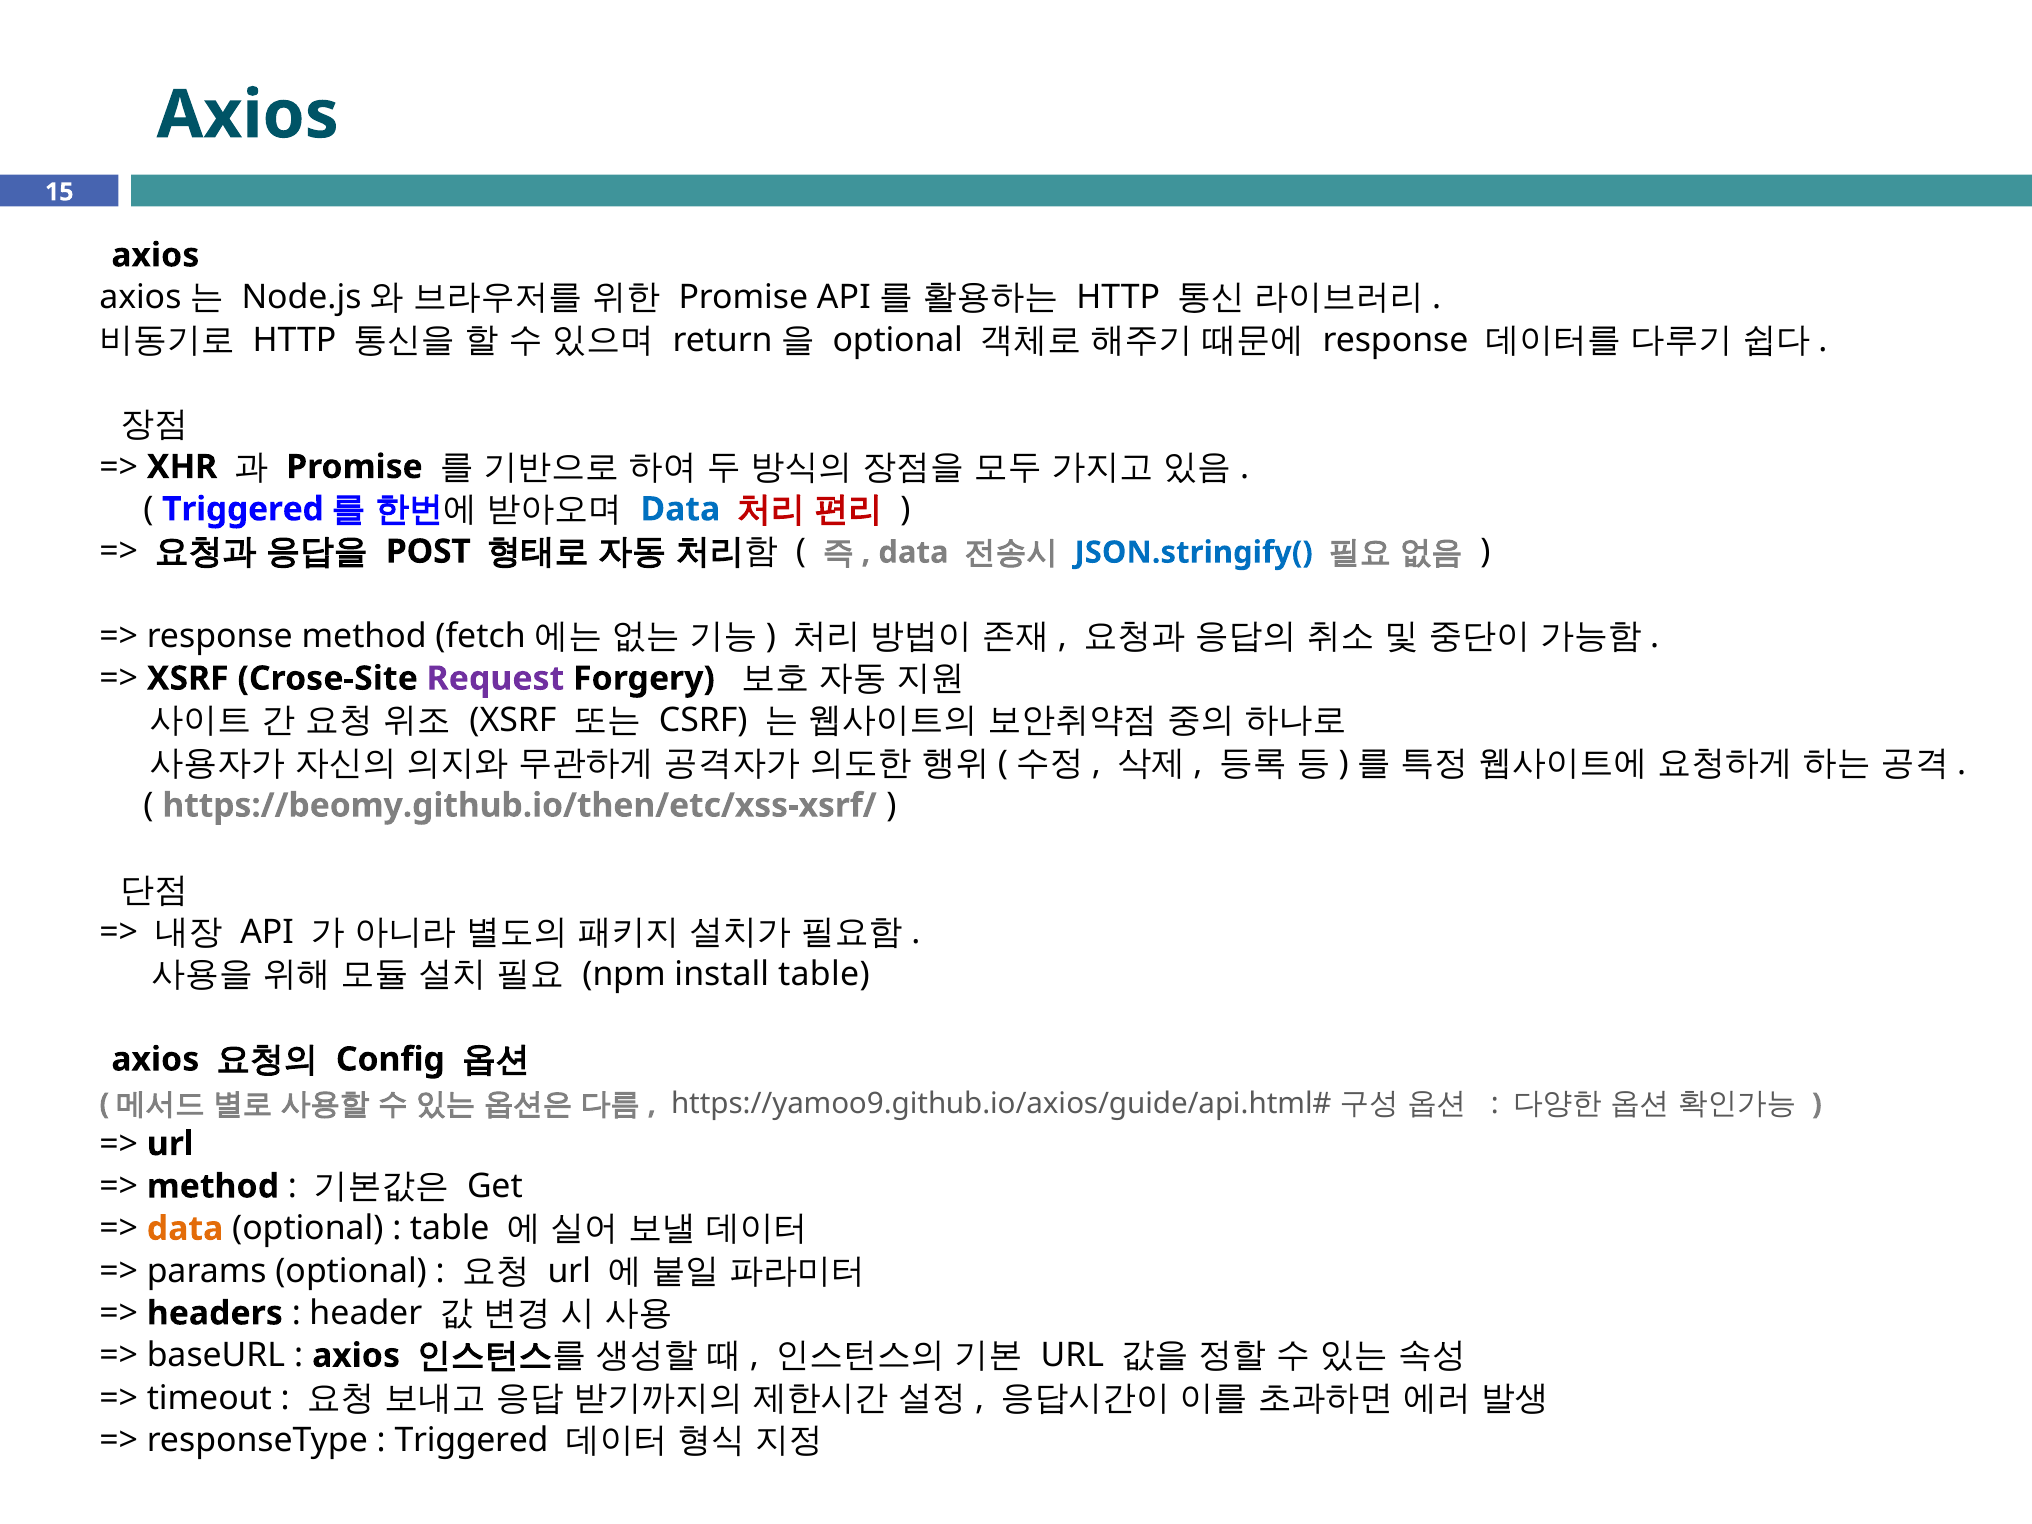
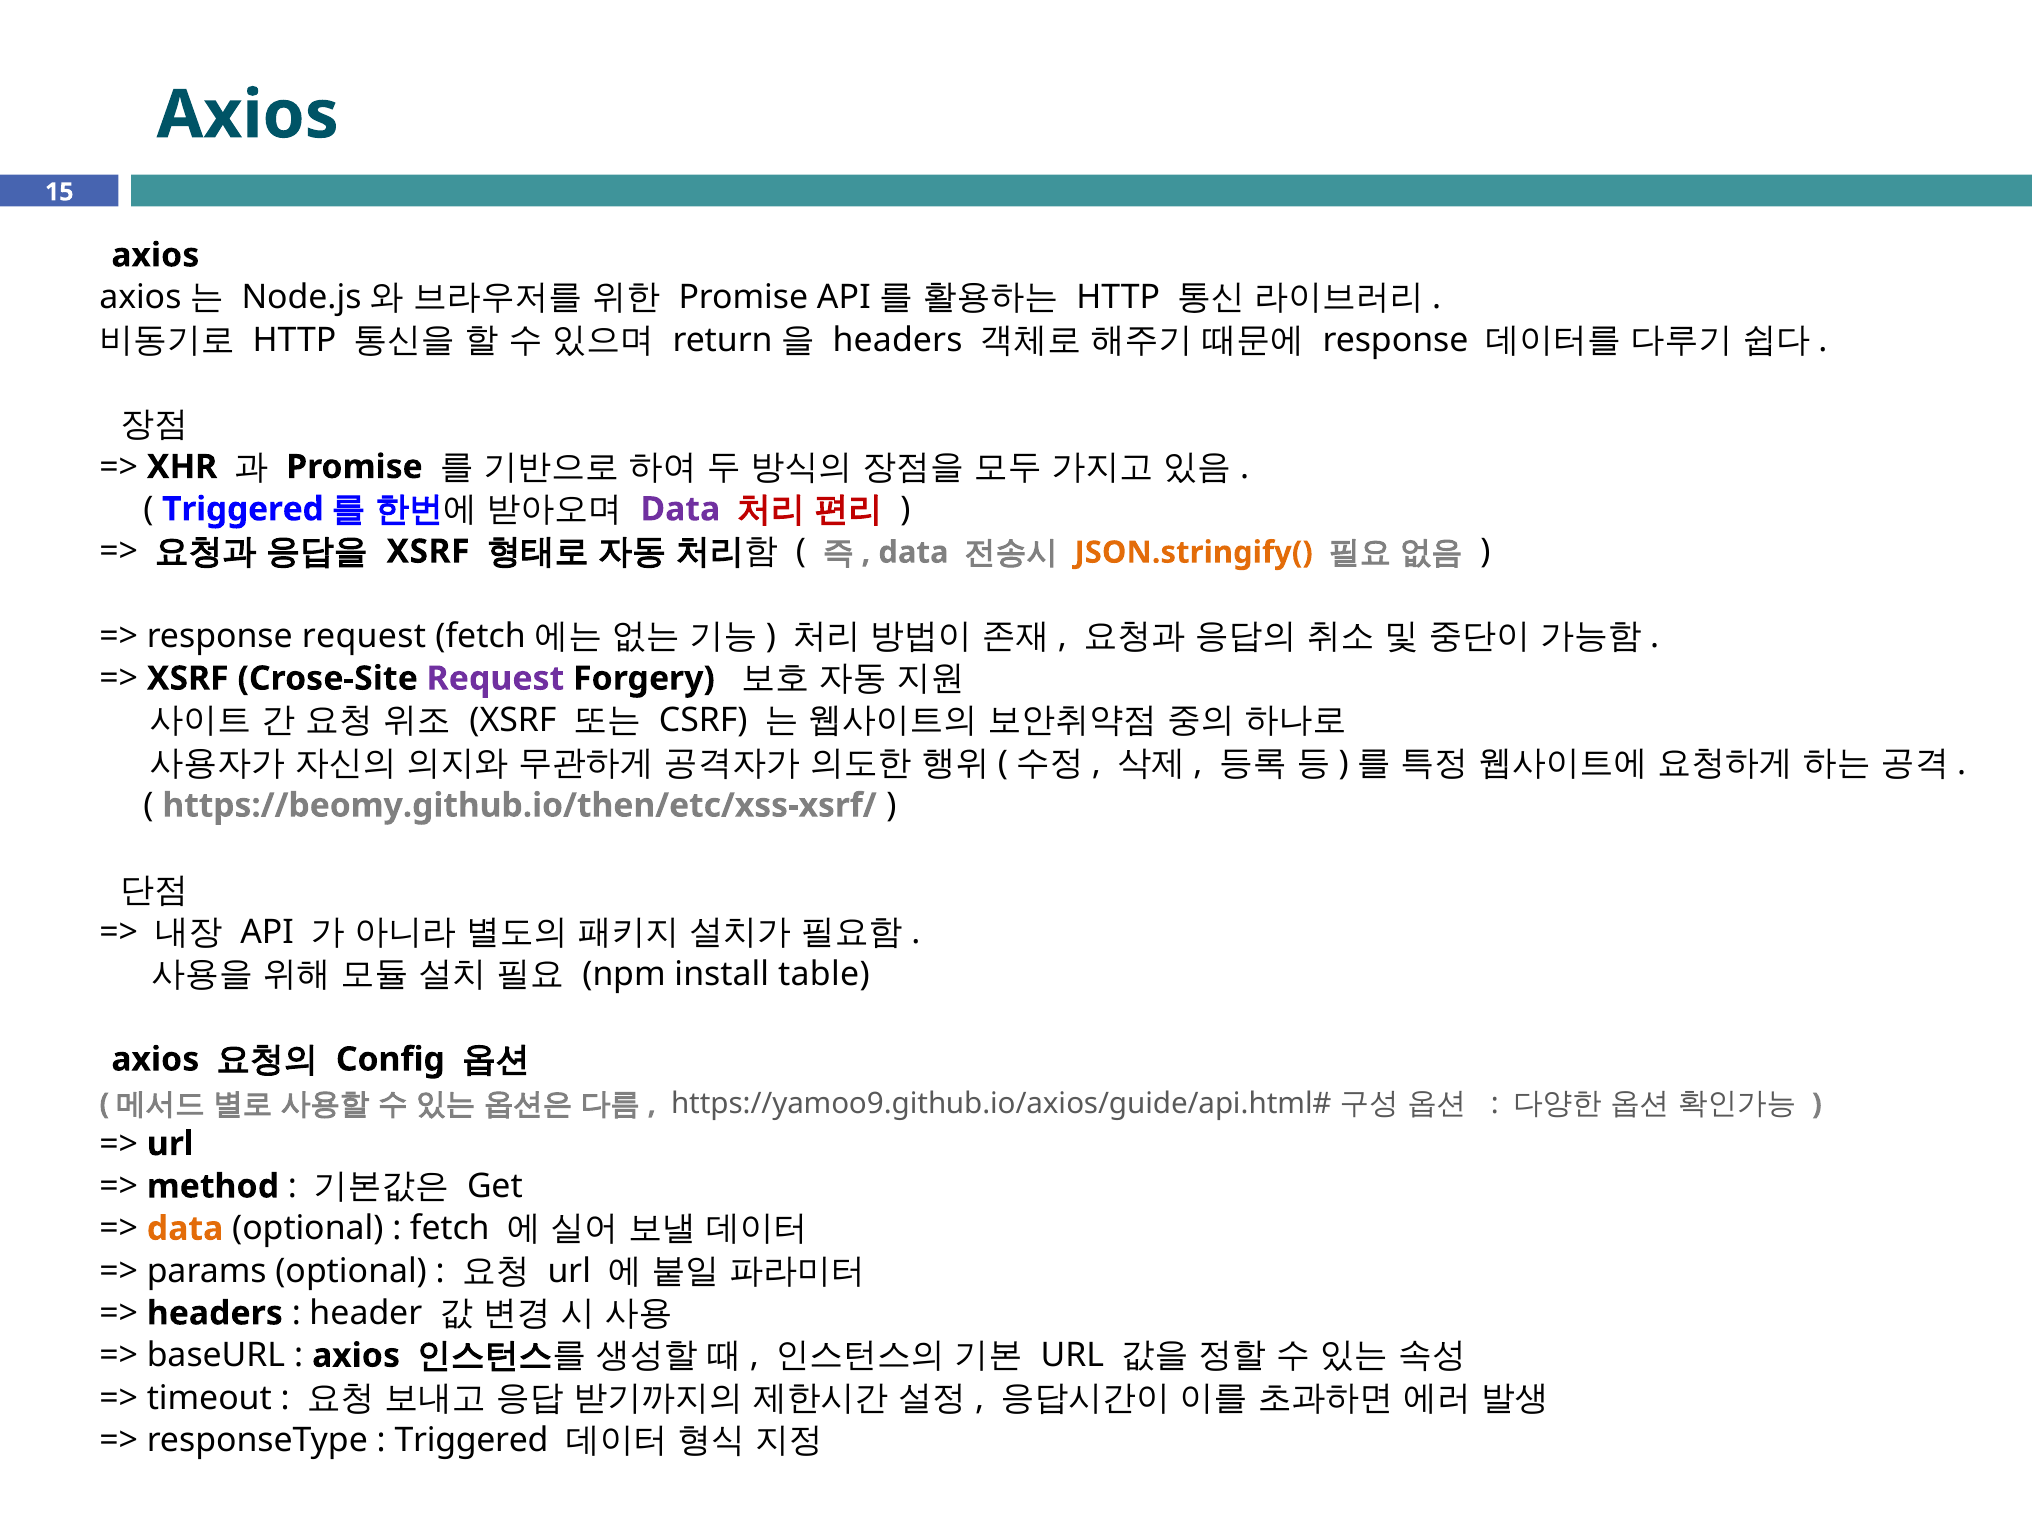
optional: optional -> headers (898, 340)
Data colour: blue -> purple (680, 509)
POST: POST -> XSRF (428, 552)
JSON.stringify( colour: blue -> orange (1194, 552)
response method: method -> request (364, 636)
table: table -> fetch (450, 1229)
